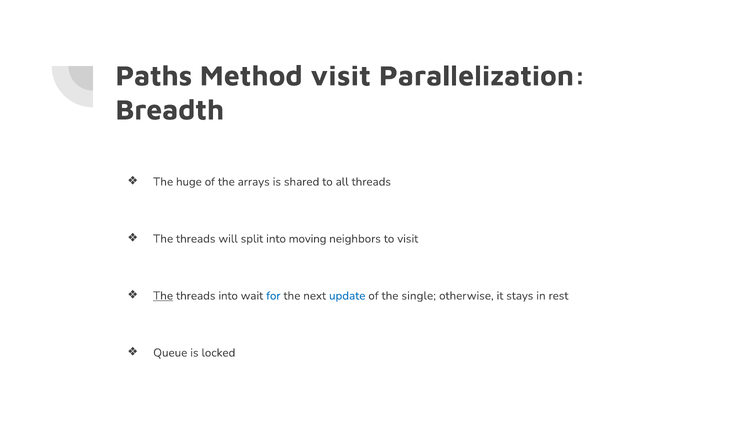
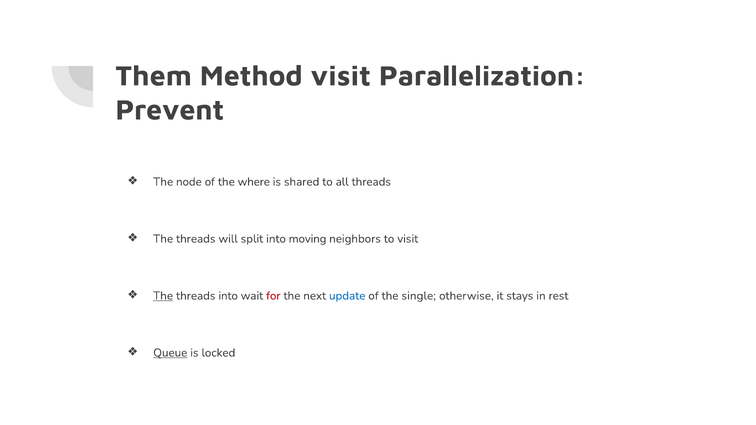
Paths: Paths -> Them (154, 76)
Breadth: Breadth -> Prevent (170, 110)
huge: huge -> node (189, 182)
arrays: arrays -> where (254, 182)
for colour: blue -> red (273, 296)
Queue underline: none -> present (170, 353)
